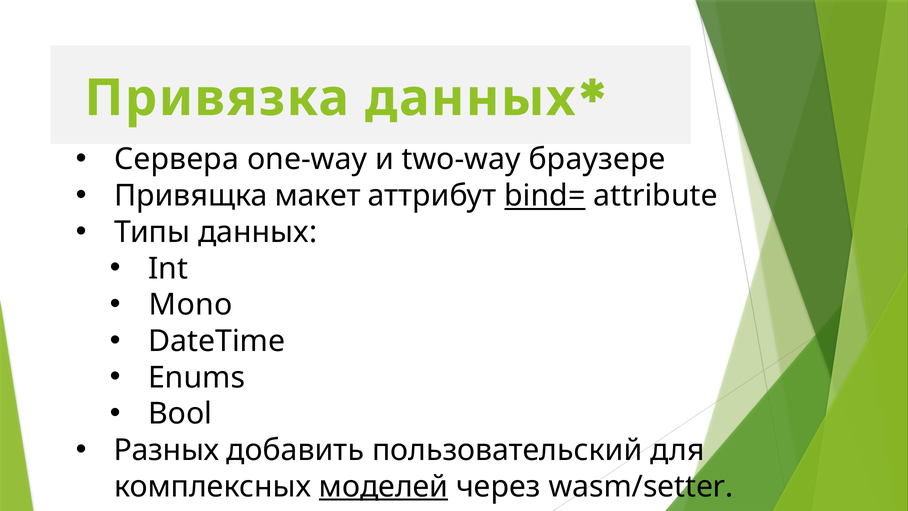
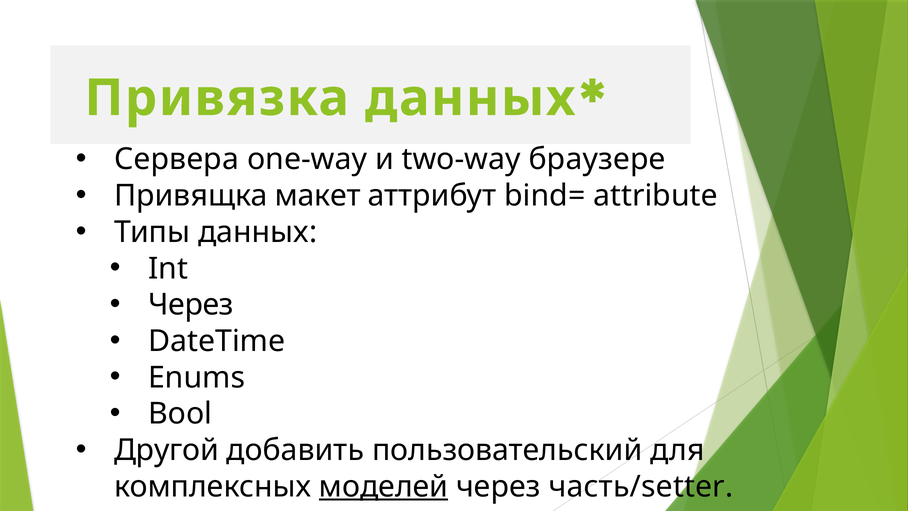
bind= underline: present -> none (545, 196)
Mono: Mono -> Через (191, 305)
Разных: Разных -> Другой (166, 450)
wasm/setter: wasm/setter -> часть/setter (641, 486)
